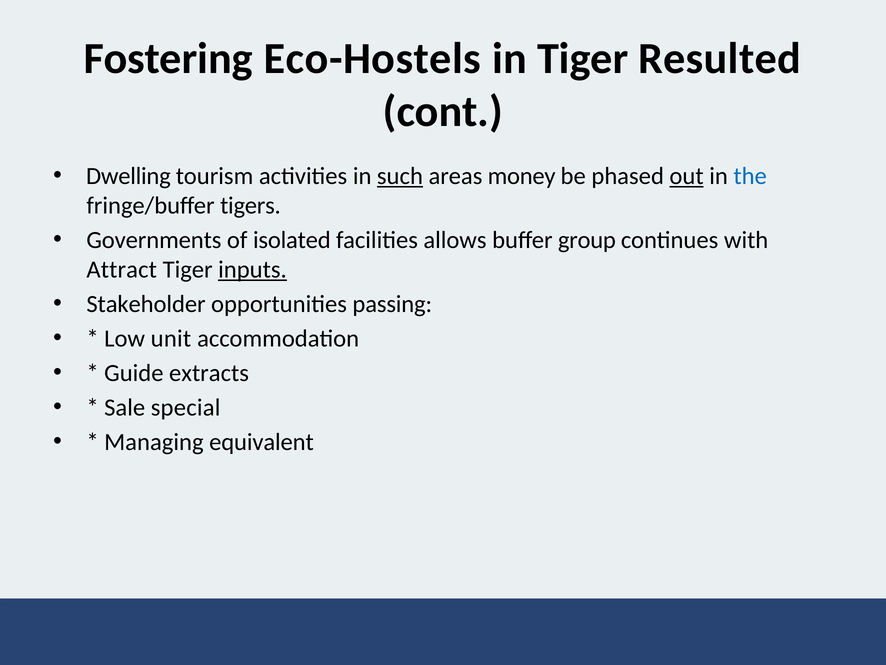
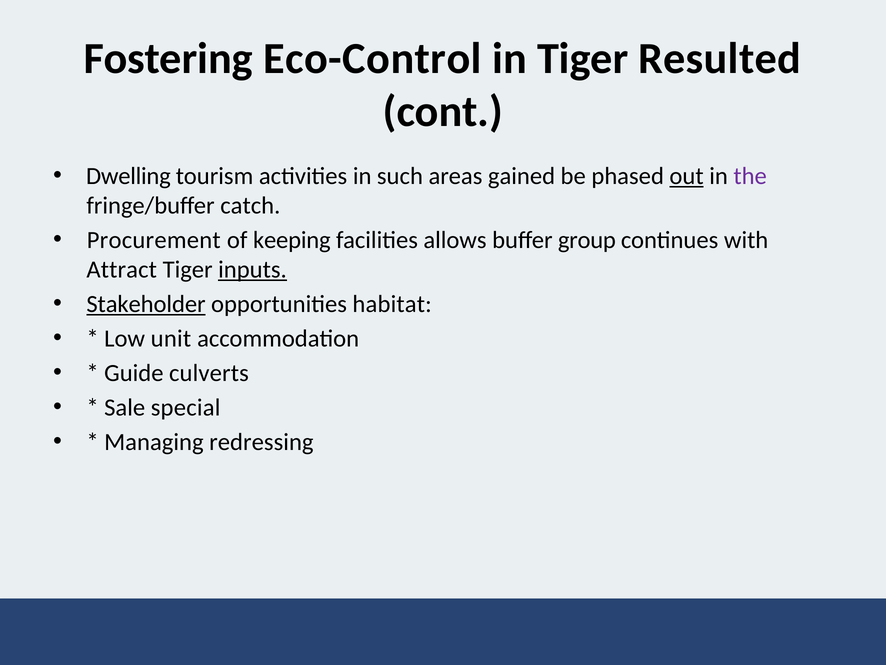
Eco-Hostels: Eco-Hostels -> Eco-Control (372, 58)
such underline: present -> none (400, 176)
money: money -> gained (522, 176)
the colour: blue -> purple (750, 176)
tigers: tigers -> catch (250, 206)
Governments: Governments -> Procurement (154, 240)
isolated: isolated -> keeping (292, 240)
Stakeholder underline: none -> present (146, 304)
passing: passing -> habitat (392, 304)
extracts: extracts -> culverts (209, 373)
equivalent: equivalent -> redressing (261, 442)
